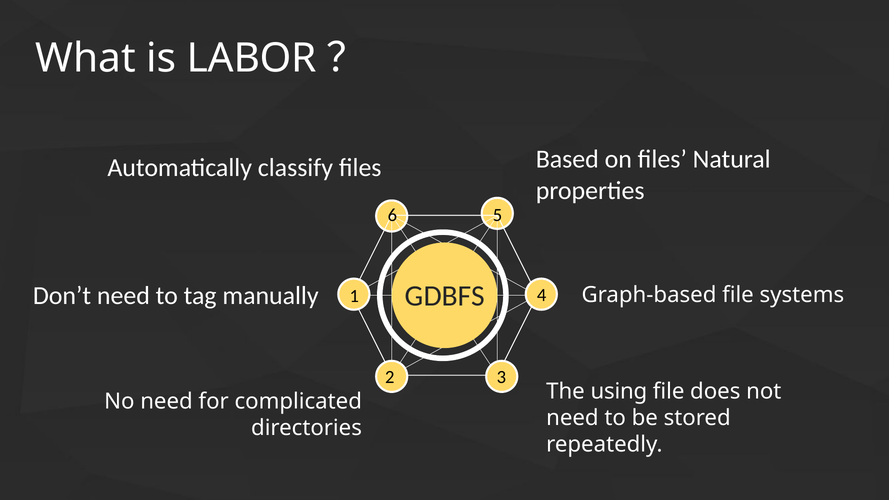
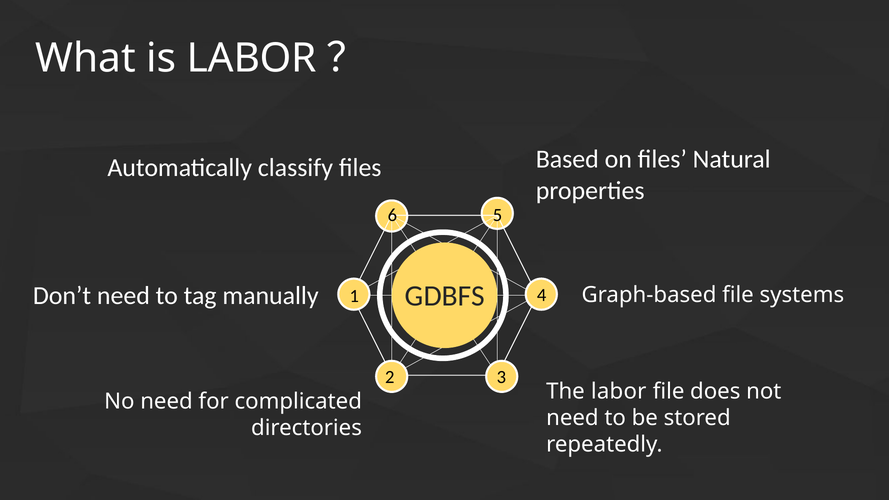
The using: using -> labor (619, 391)
